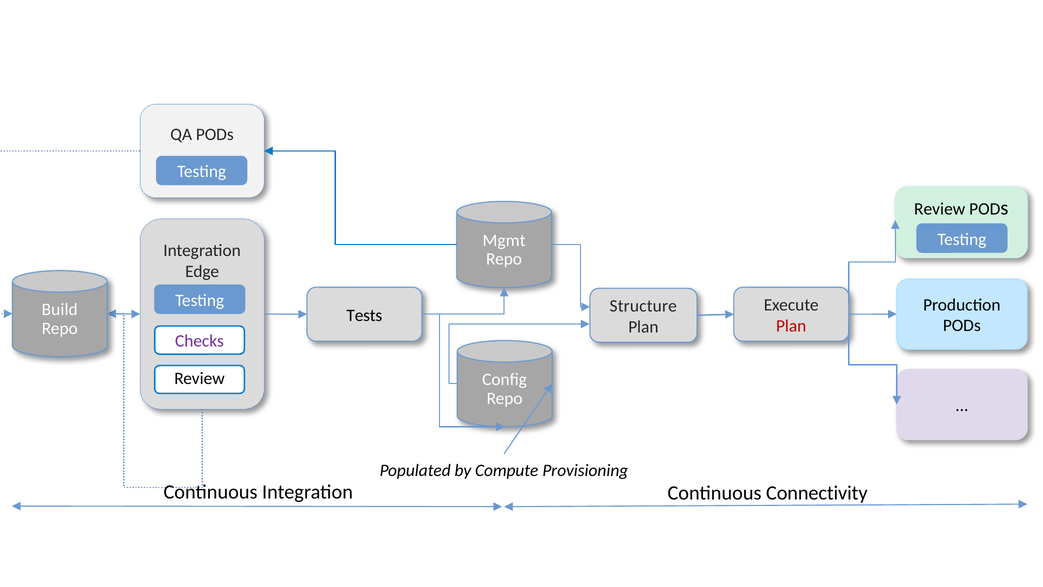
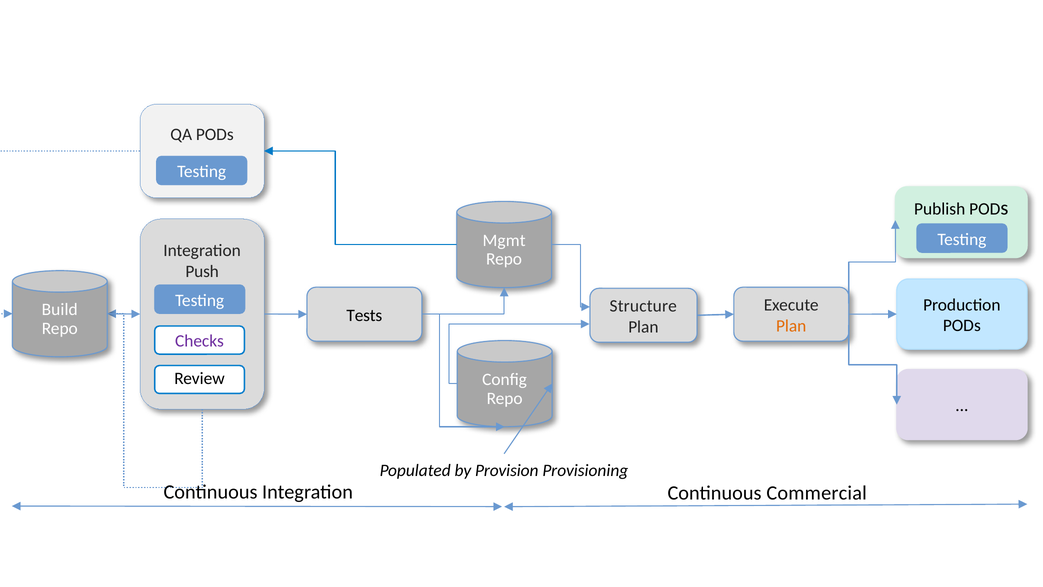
Review: Review -> Publish (940, 209)
Edge: Edge -> Push (202, 271)
Plan colour: red -> orange (791, 326)
Compute: Compute -> Provision (507, 470)
Connectivity: Connectivity -> Commercial (817, 493)
